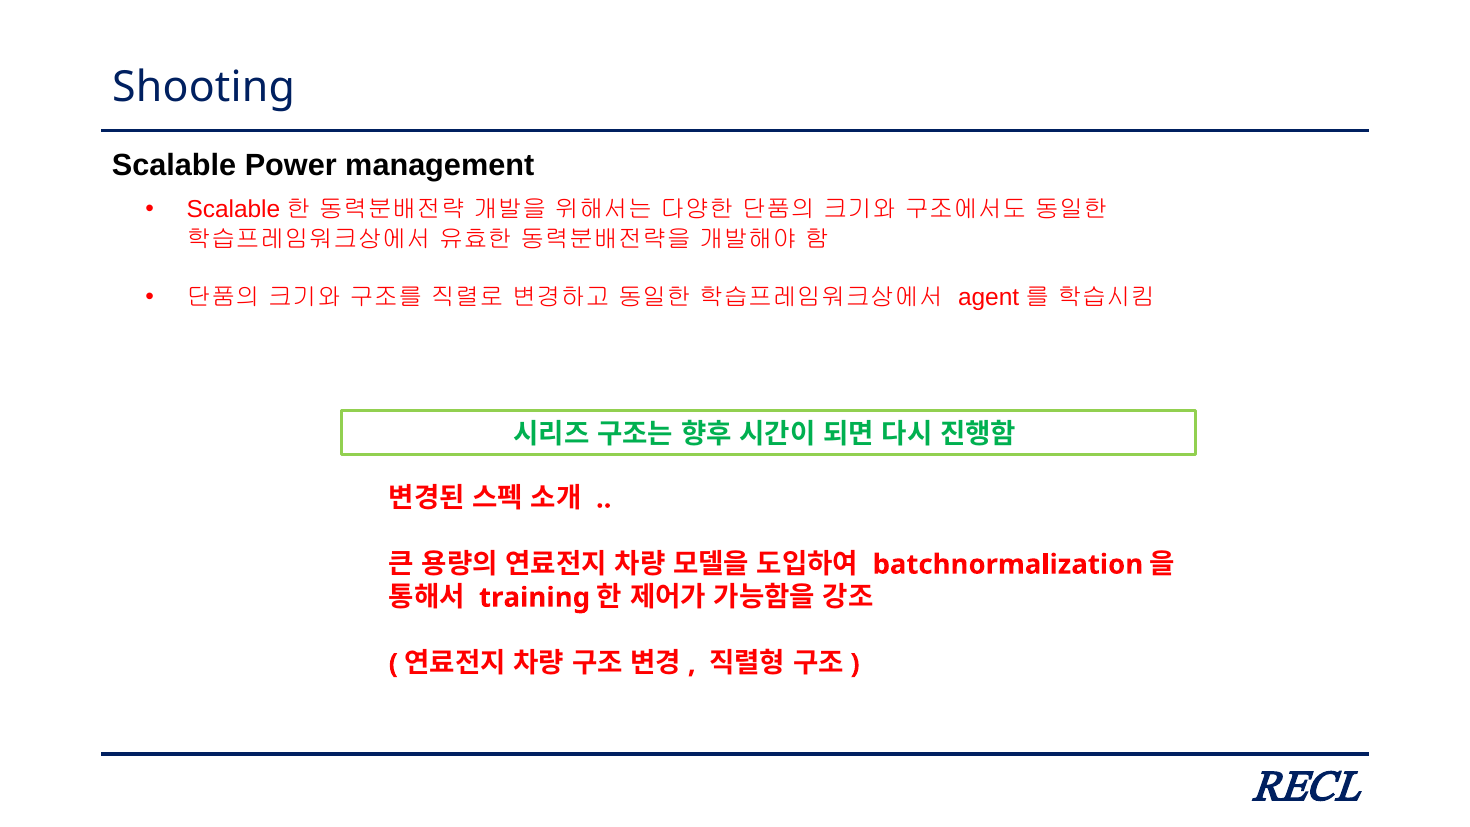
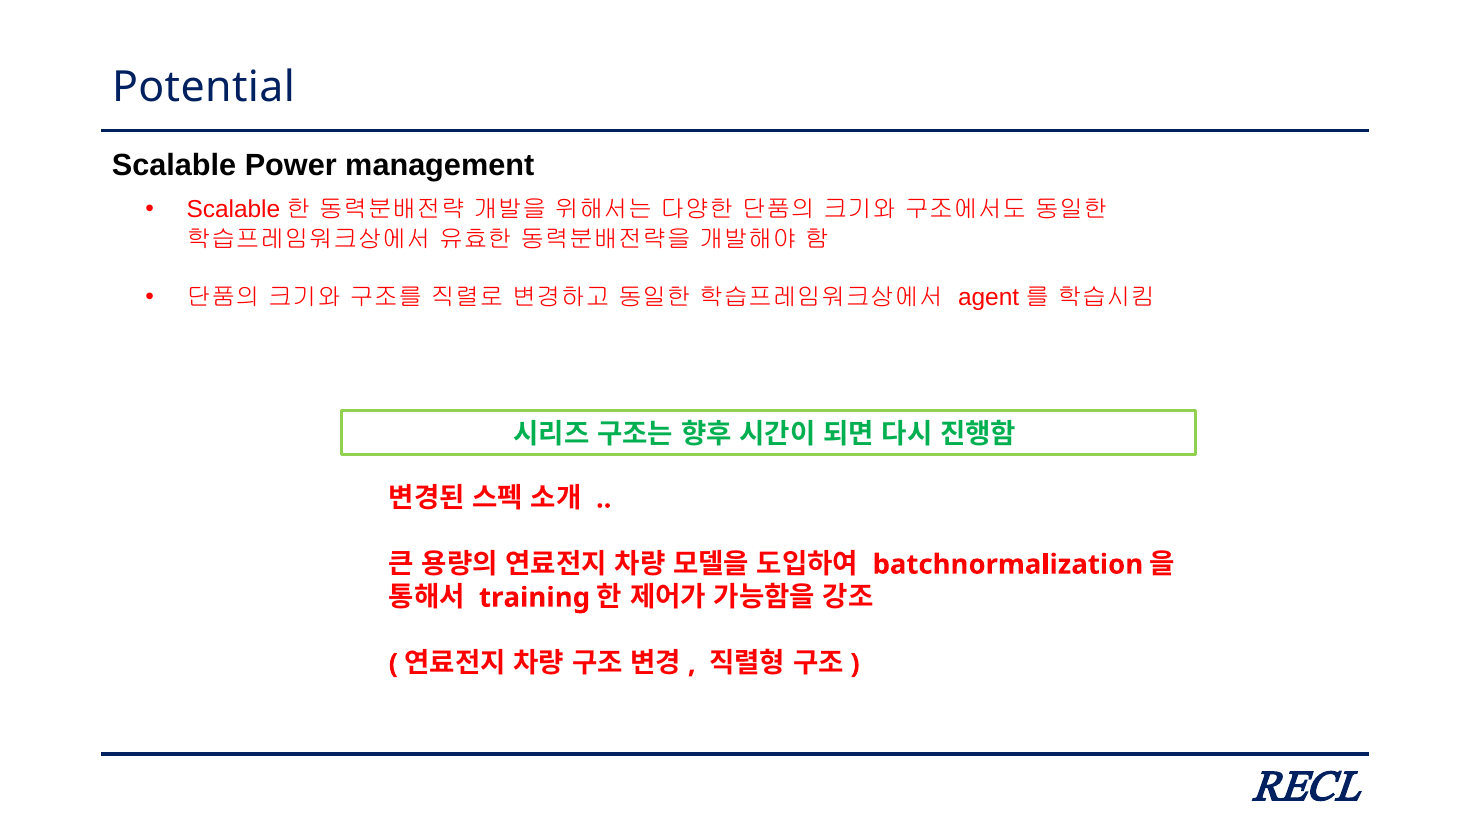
Shooting: Shooting -> Potential (203, 87)
